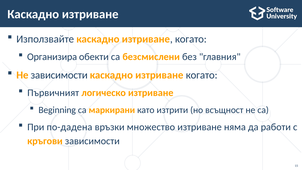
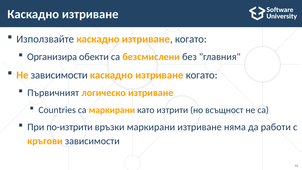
Beginning: Beginning -> Countries (57, 110)
по-дадена: по-дадена -> по-изтрити (70, 127)
връзки множество: множество -> маркирани (151, 127)
